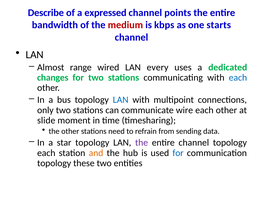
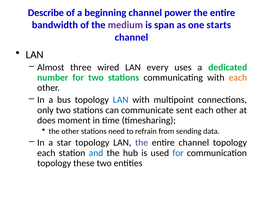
expressed: expressed -> beginning (105, 13)
points: points -> power (178, 13)
medium colour: red -> purple (125, 25)
kbps: kbps -> span (164, 25)
range: range -> three (81, 67)
changes: changes -> number (53, 78)
each colour: blue -> orange (238, 78)
wire: wire -> sent (184, 110)
slide: slide -> does (46, 120)
and colour: orange -> blue (96, 153)
